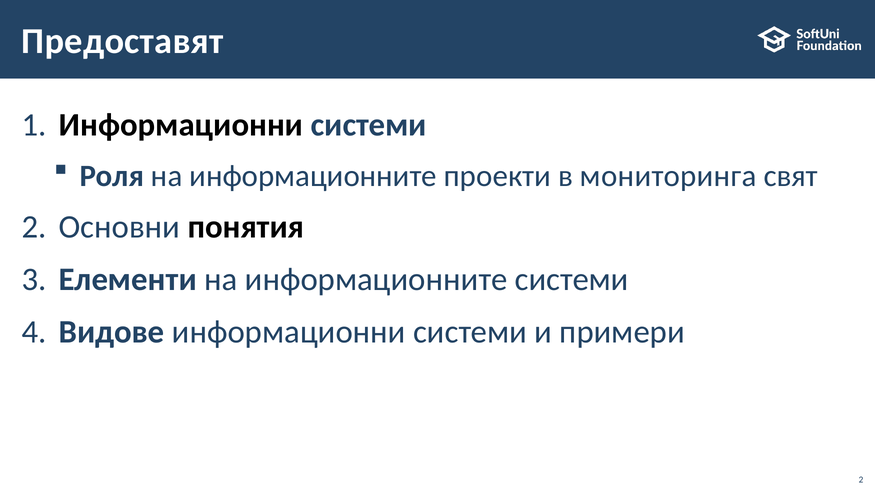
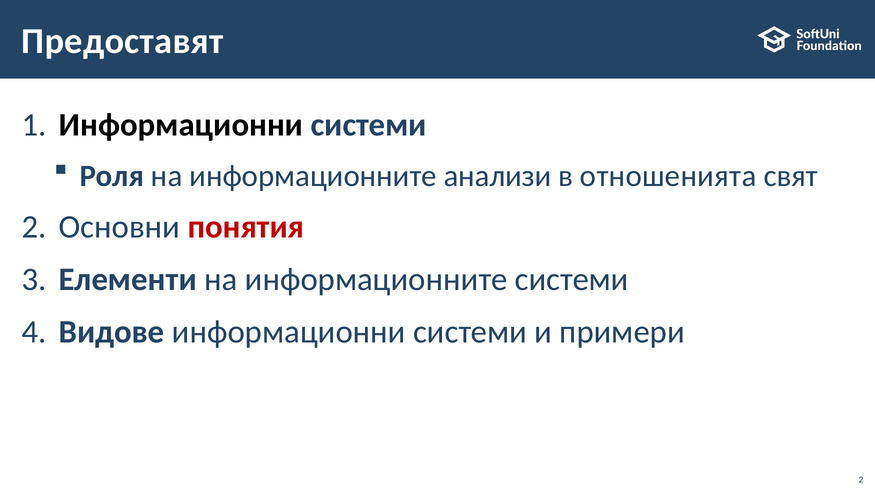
проекти: проекти -> анализи (498, 176)
мониторинга: мониторинга -> отношенията (668, 176)
понятия colour: black -> red (246, 227)
